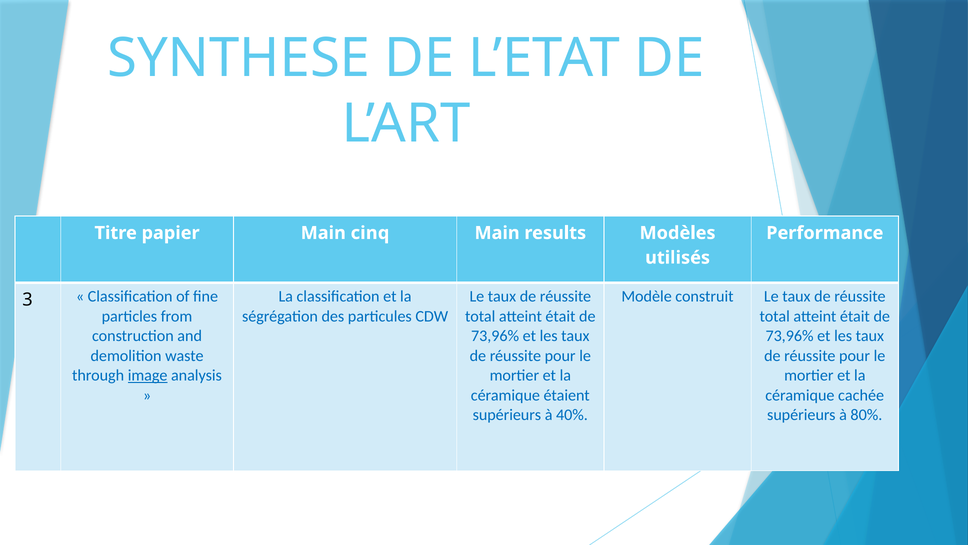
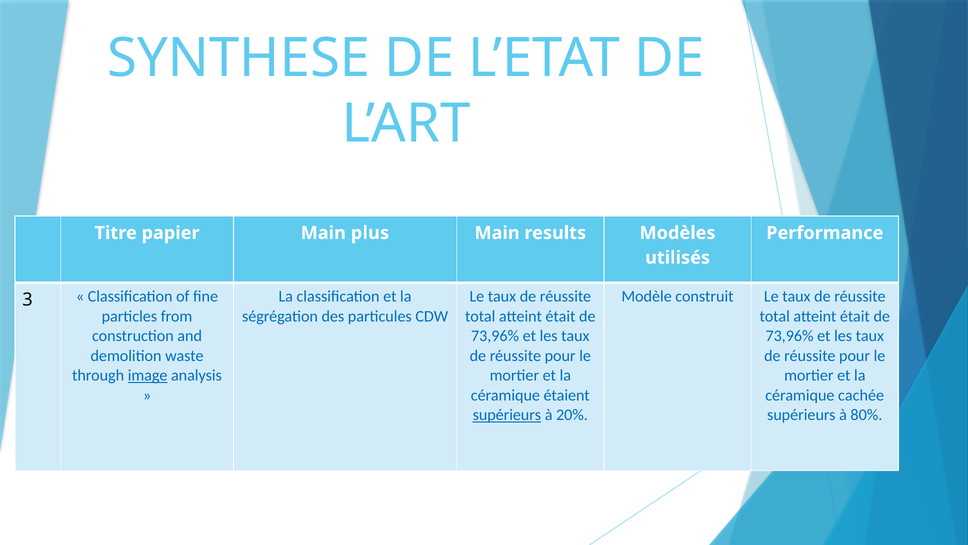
cinq: cinq -> plus (370, 233)
supérieurs underline: none -> present (507, 415)
40%: 40% -> 20% (572, 415)
